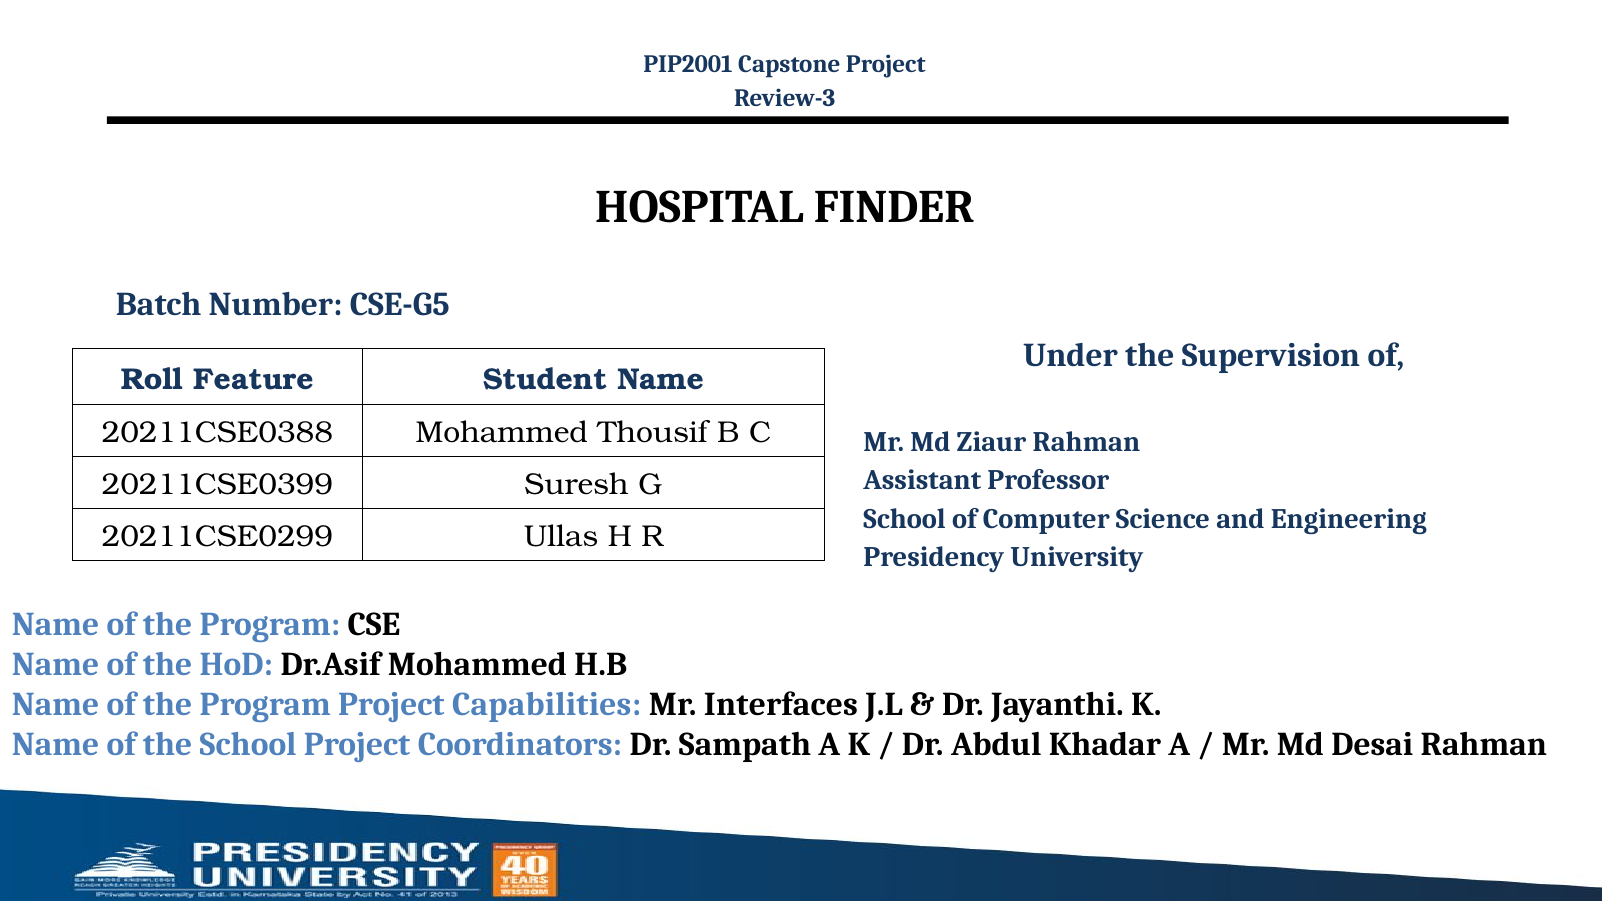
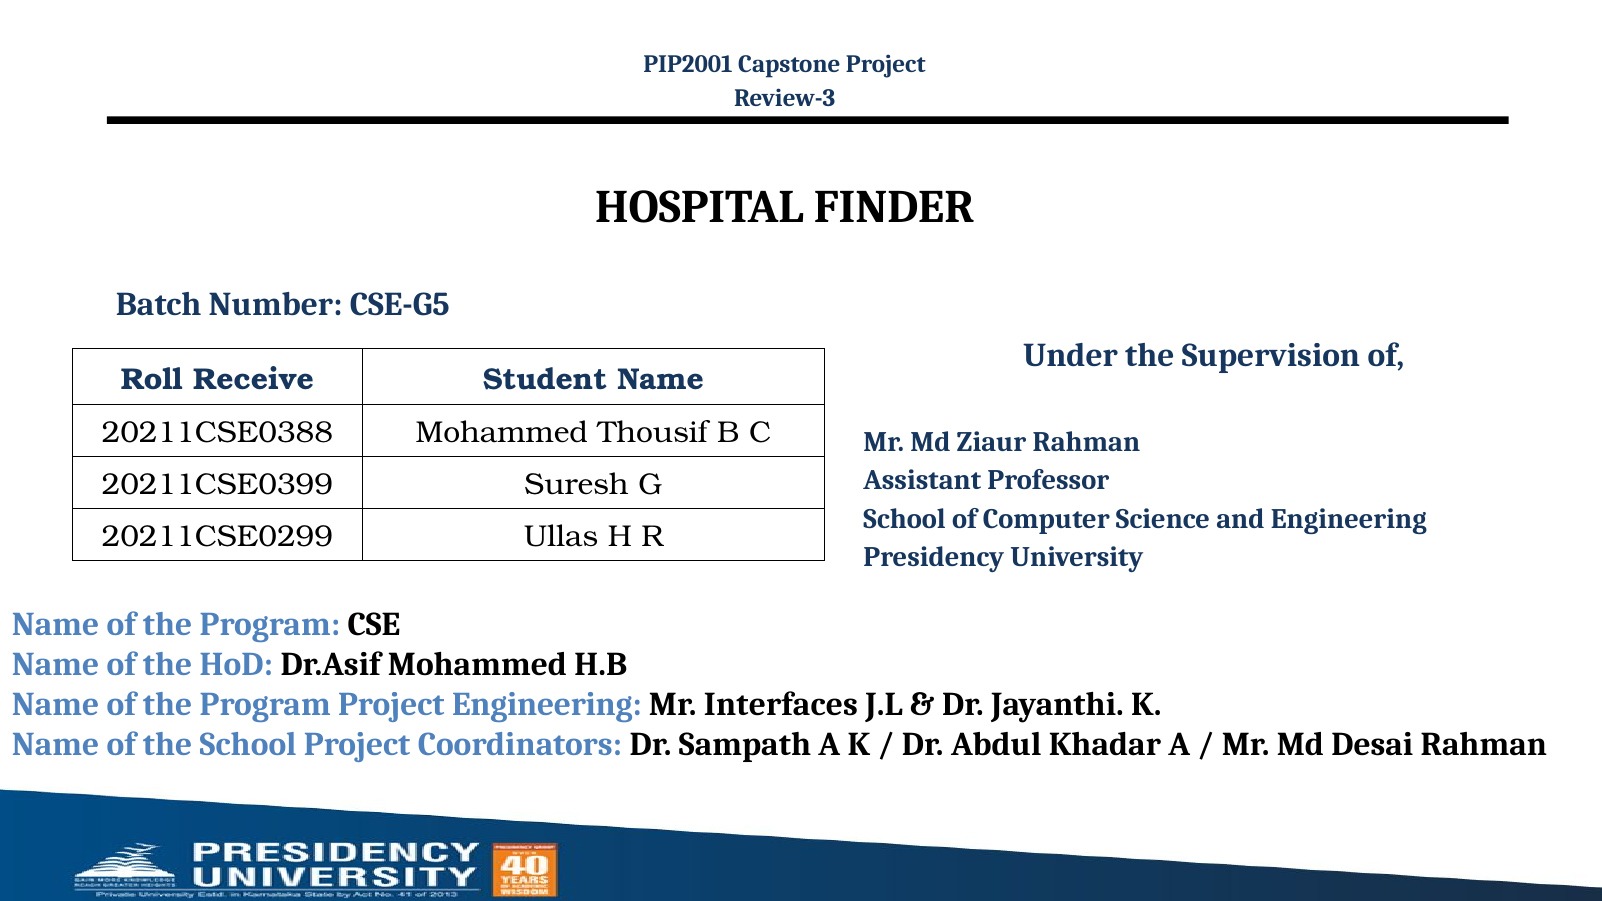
Feature: Feature -> Receive (254, 379)
Project Capabilities: Capabilities -> Engineering (547, 704)
